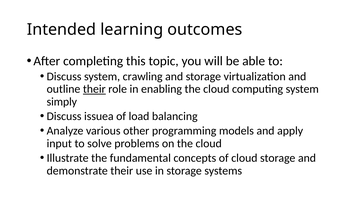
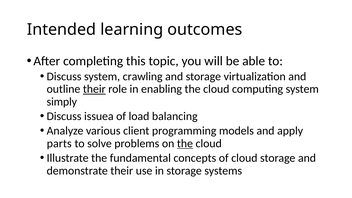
other: other -> client (136, 131)
input: input -> parts (59, 143)
the underline: none -> present (185, 143)
